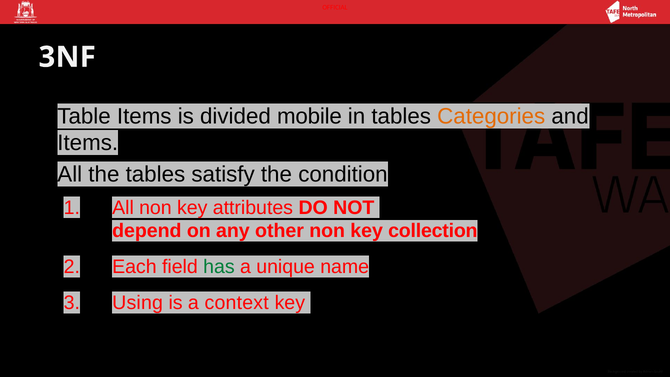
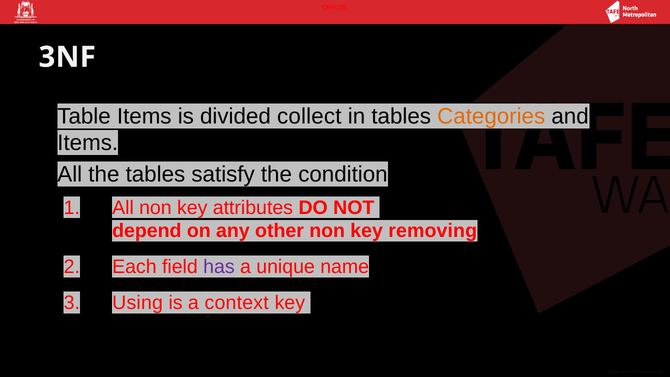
mobile: mobile -> collect (309, 116)
collection: collection -> removing (433, 231)
has colour: green -> purple (219, 267)
